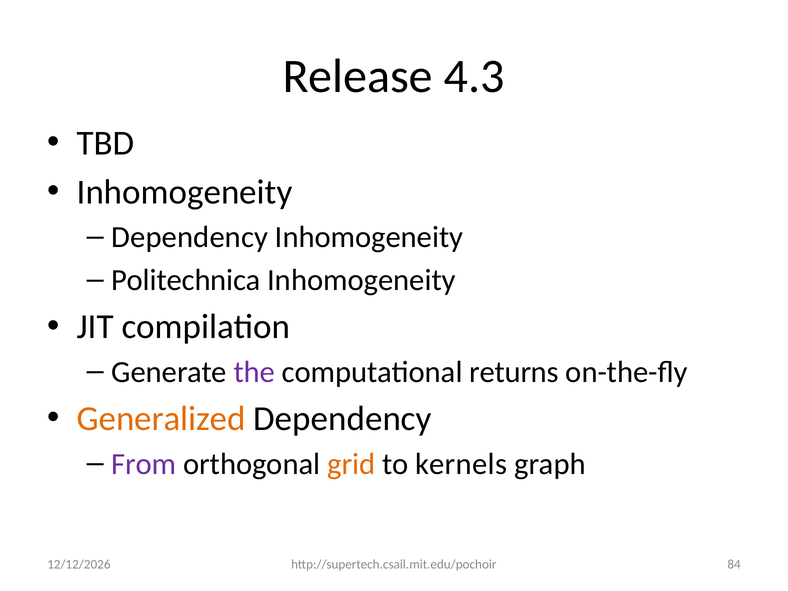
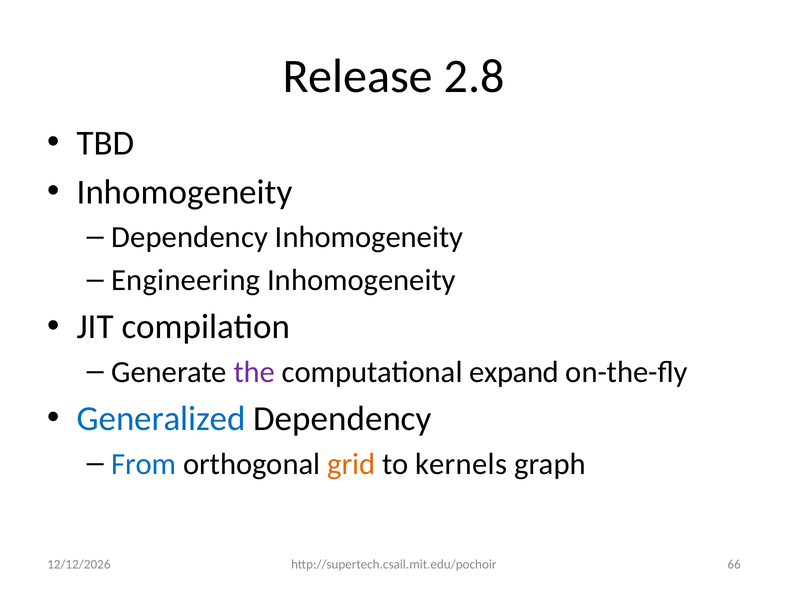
4.3: 4.3 -> 2.8 (474, 76)
Politechnica: Politechnica -> Engineering (186, 280)
returns: returns -> expand (514, 372)
Generalized colour: orange -> blue (161, 419)
From colour: purple -> blue (144, 464)
84: 84 -> 66 (734, 564)
